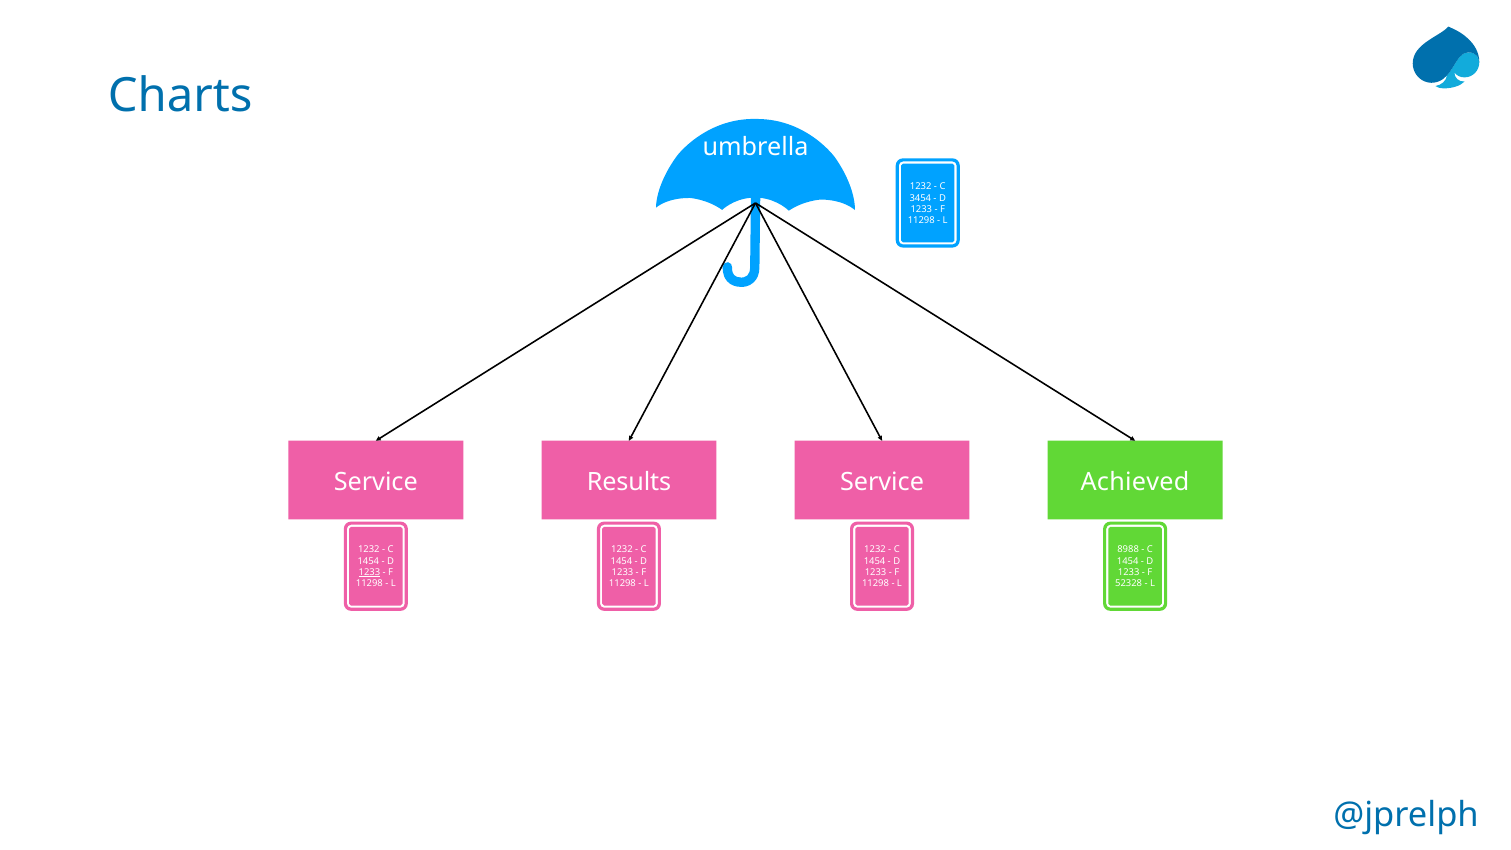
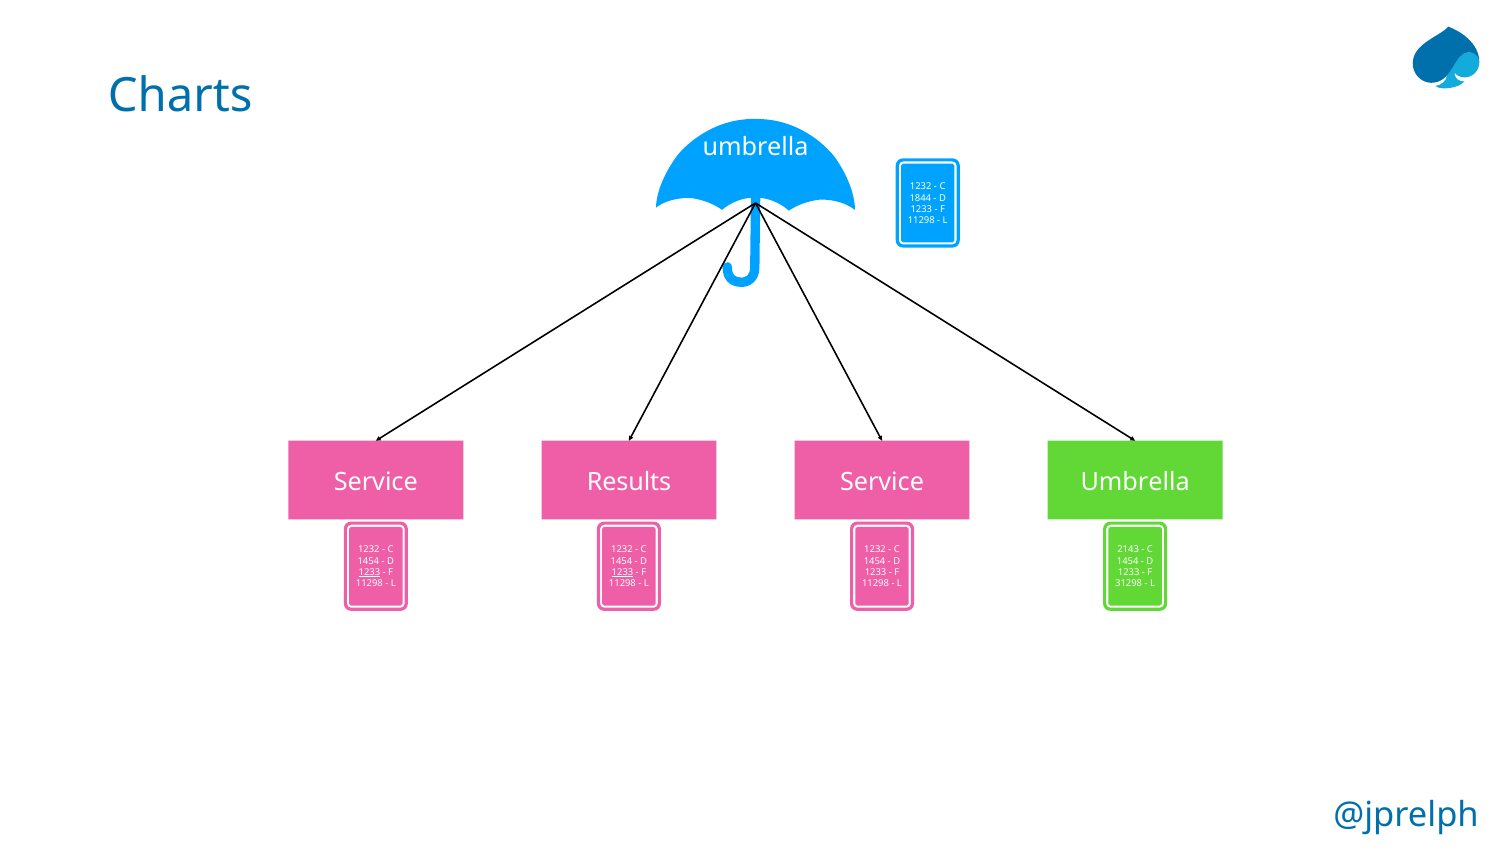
3454: 3454 -> 1844 (920, 198)
Service Achieved: Achieved -> Umbrella (1135, 482)
8988: 8988 -> 2143 (1128, 550)
1233 underline: none -> present (623, 573)
52328: 52328 -> 31298 (1129, 584)
